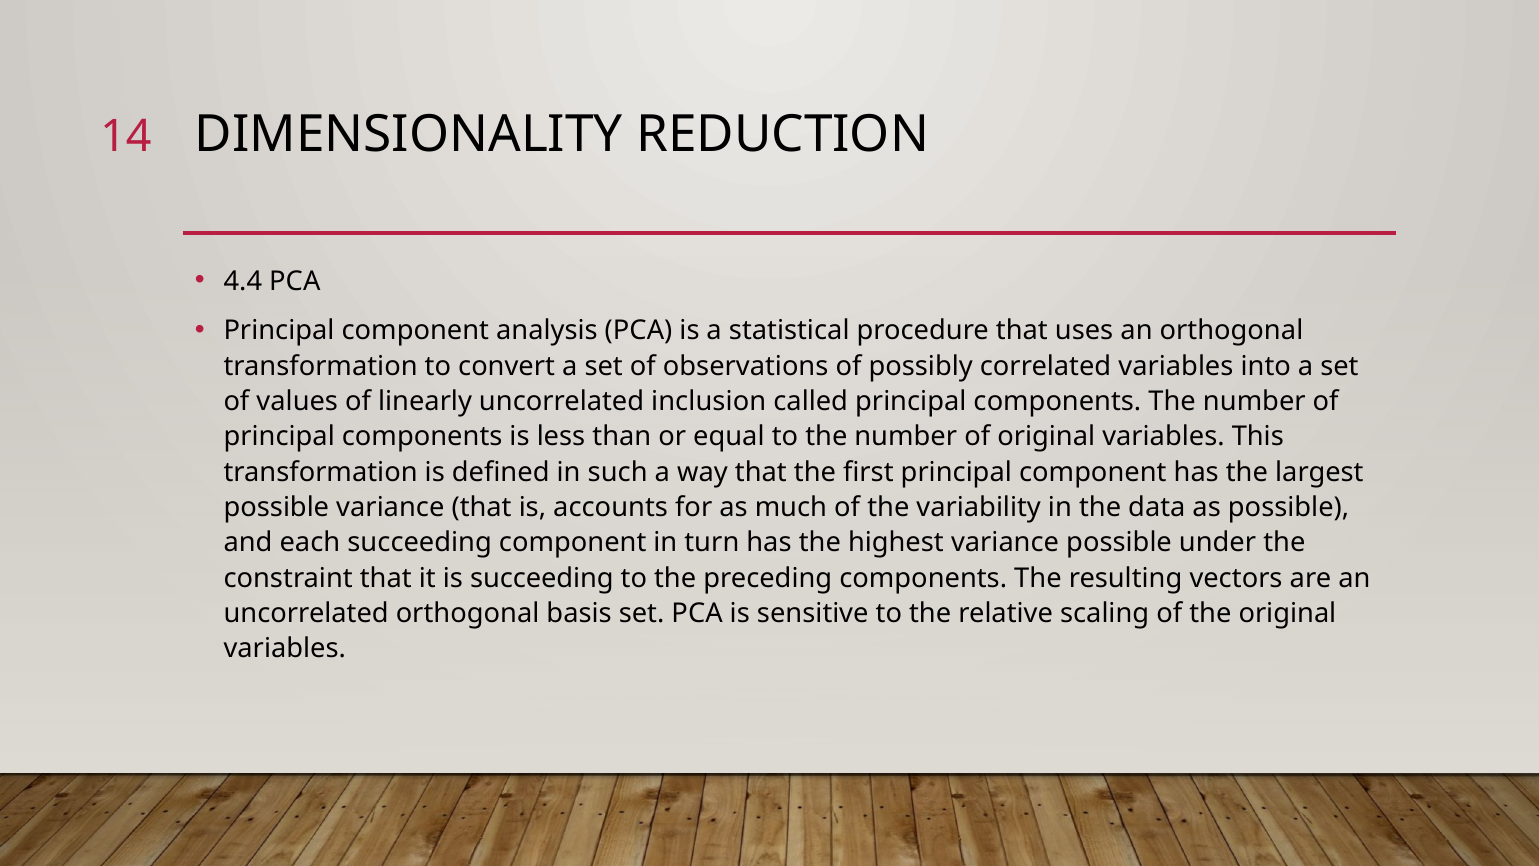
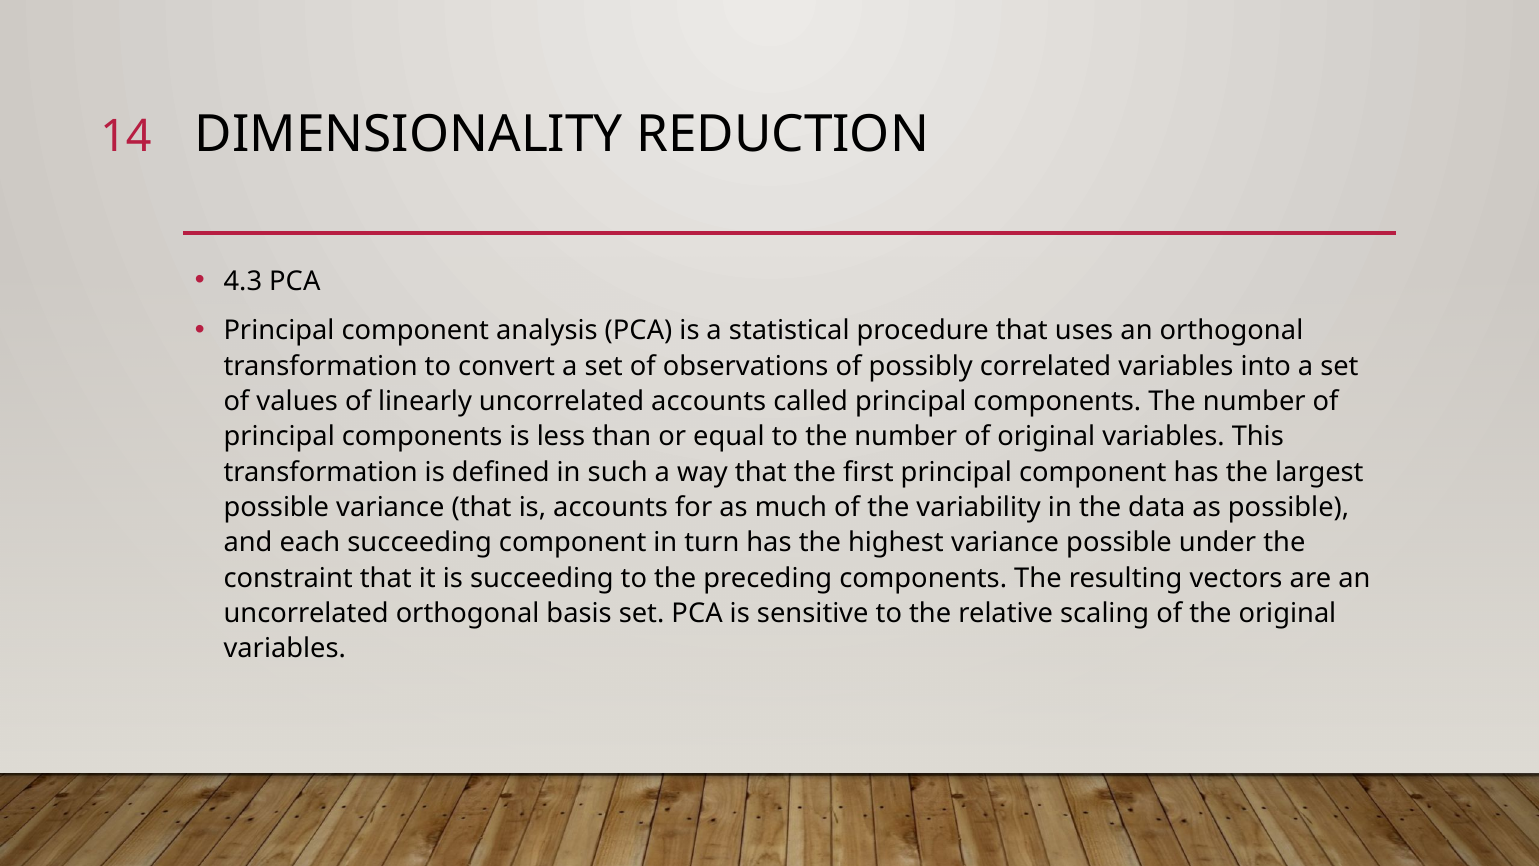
4.4: 4.4 -> 4.3 (243, 281)
uncorrelated inclusion: inclusion -> accounts (709, 401)
